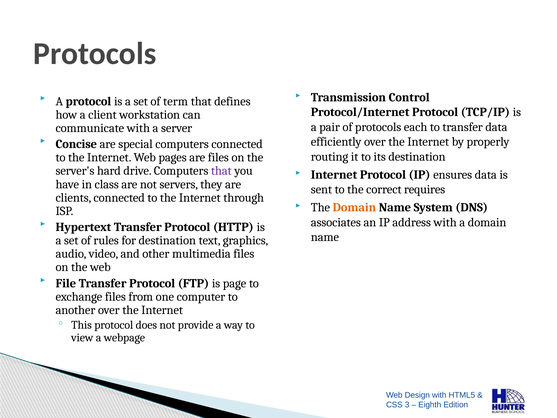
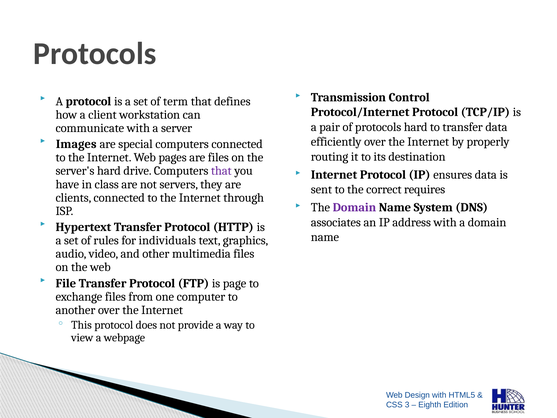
protocols each: each -> hard (416, 127)
Concise: Concise -> Images (76, 144)
Domain colour: orange -> purple (354, 207)
for destination: destination -> individuals (167, 240)
